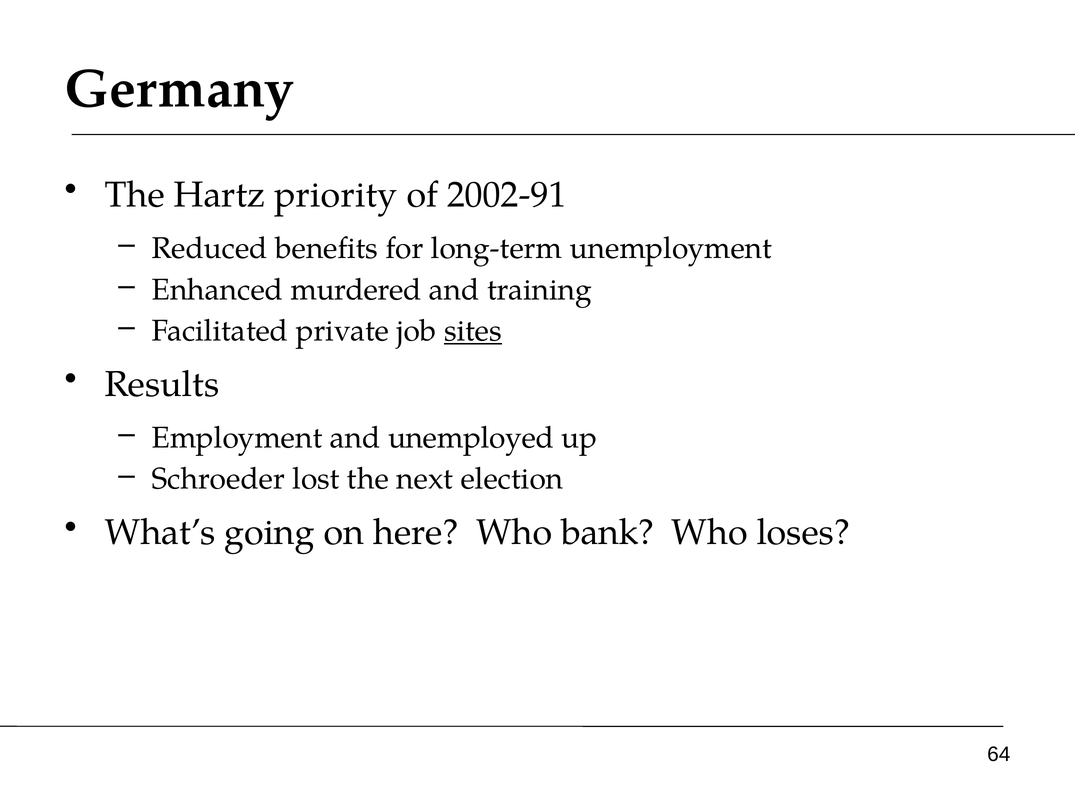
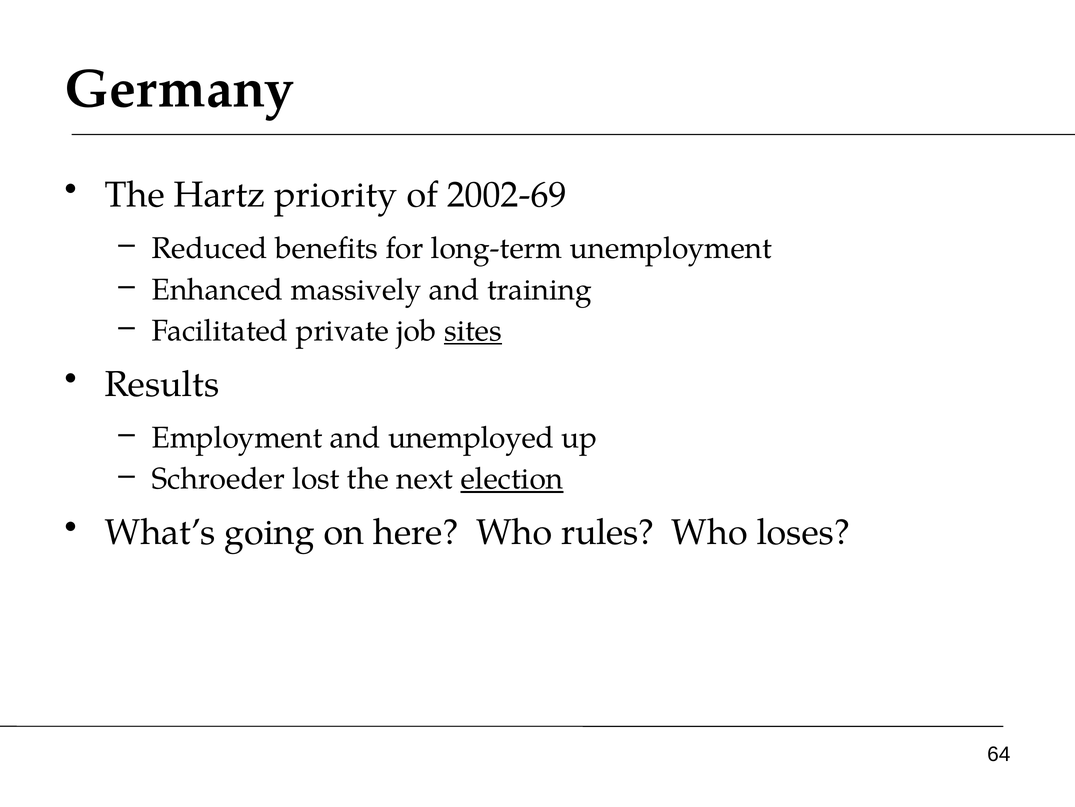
2002-91: 2002-91 -> 2002-69 (507, 195)
murdered: murdered -> massively (356, 289)
election underline: none -> present (512, 479)
bank: bank -> rules (608, 532)
